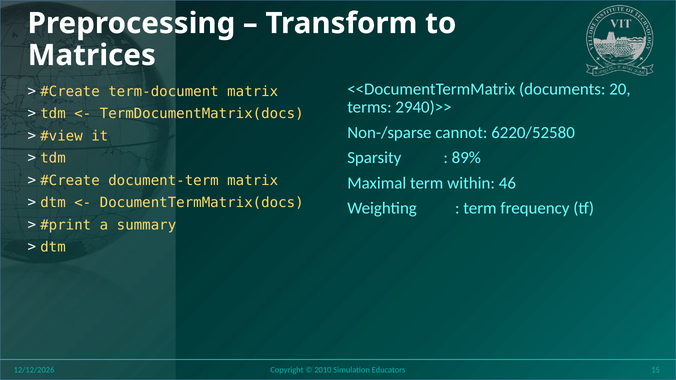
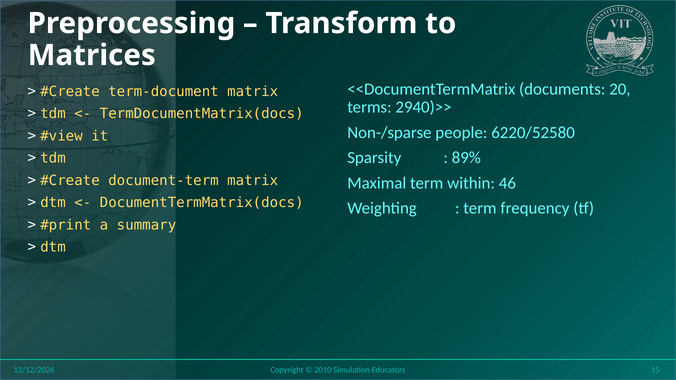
cannot: cannot -> people (461, 133)
